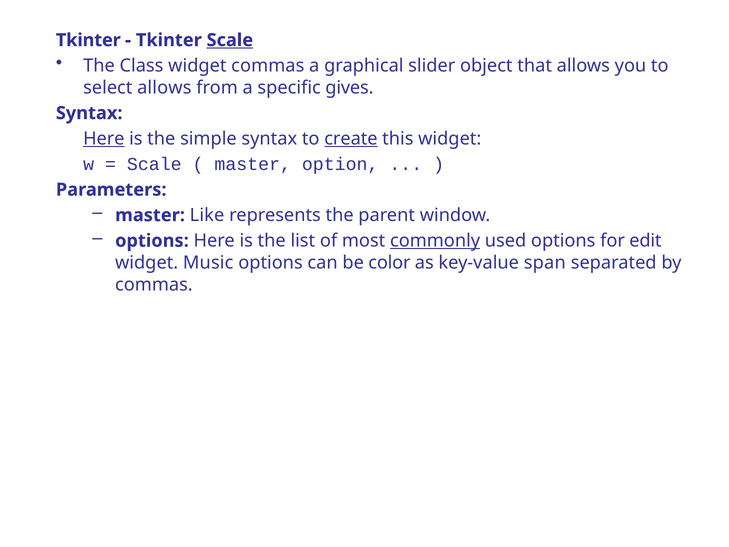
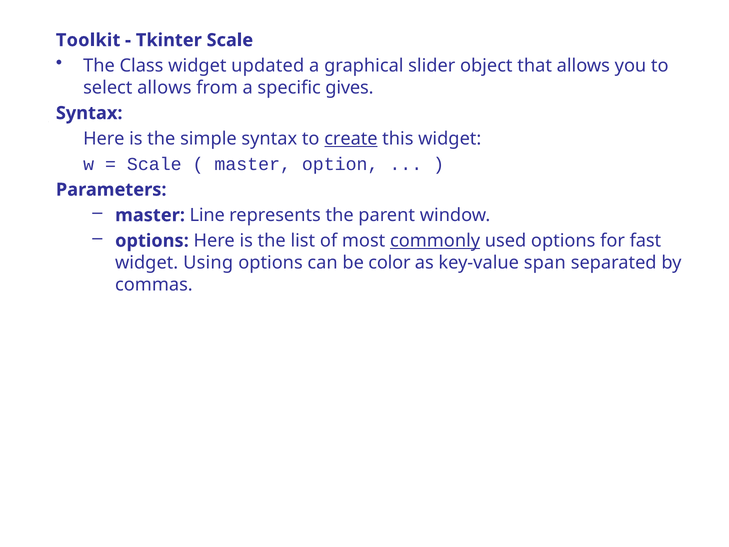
Tkinter: Tkinter -> Toolkit (88, 40)
Scale underline: present -> none (230, 40)
widget commas: commas -> updated (268, 66)
Here underline: present -> none (104, 139)
Like: Like -> Line (207, 215)
edit: edit -> fast (645, 241)
Music: Music -> Using (208, 263)
